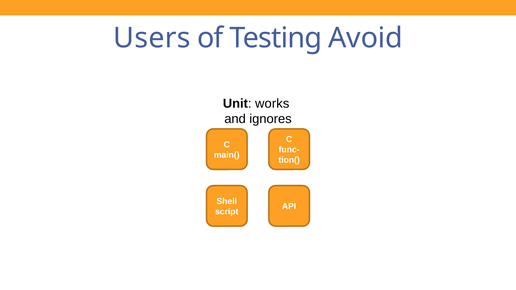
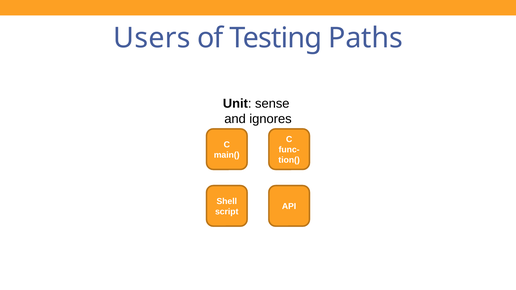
Avoid: Avoid -> Paths (365, 38)
works: works -> sense (272, 104)
